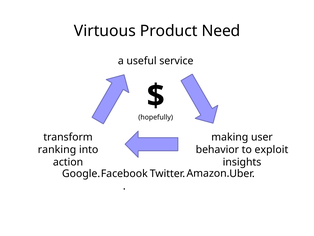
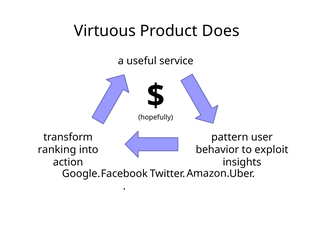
Need: Need -> Does (221, 31)
making: making -> pattern (230, 137)
